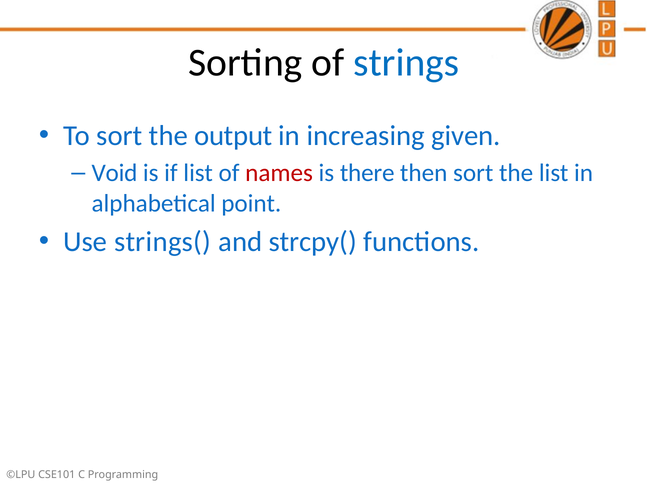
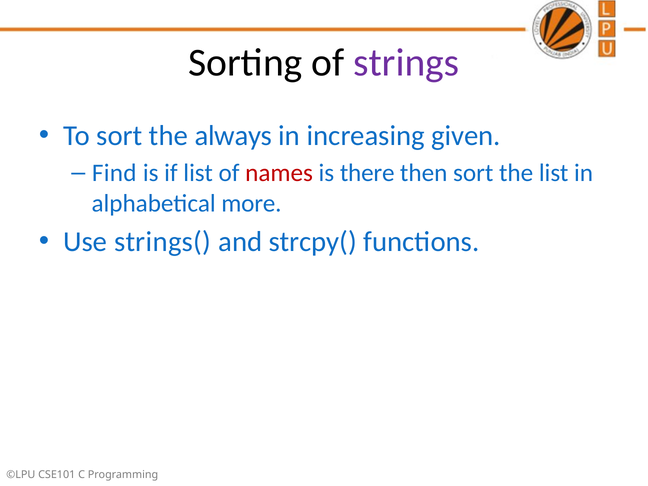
strings colour: blue -> purple (406, 63)
output: output -> always (233, 136)
Void: Void -> Find (114, 173)
point: point -> more (251, 203)
